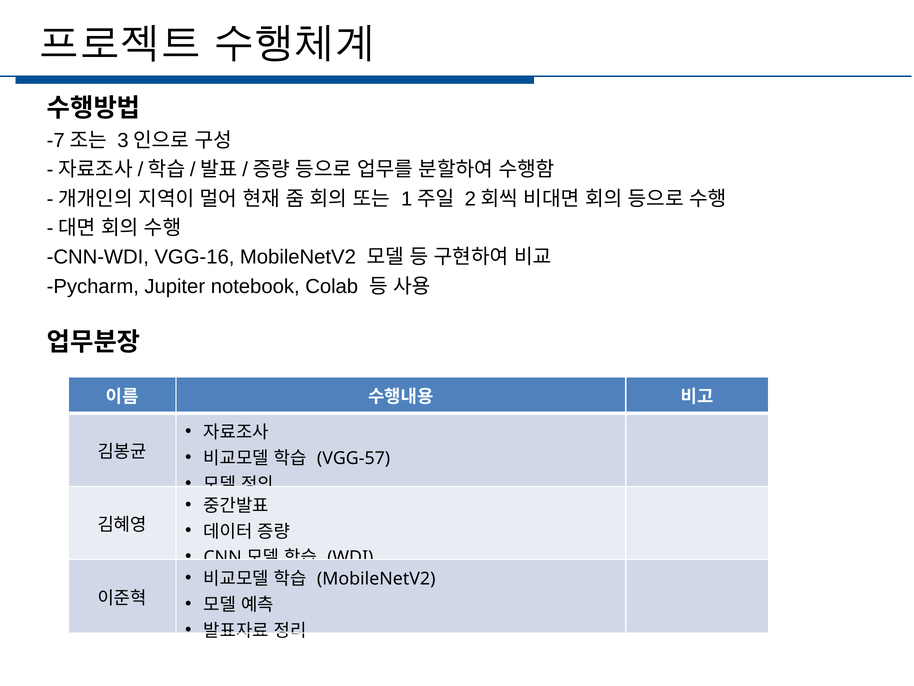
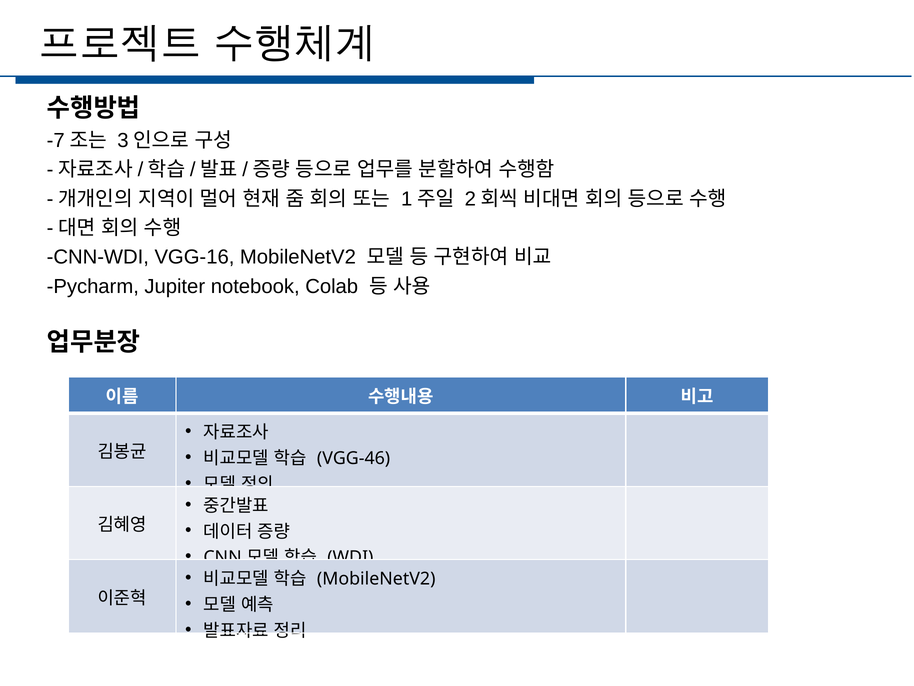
VGG-57: VGG-57 -> VGG-46 (354, 458)
